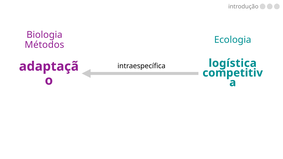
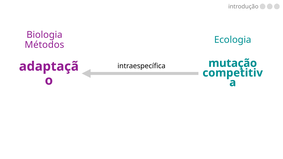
logística: logística -> mutação (233, 63)
